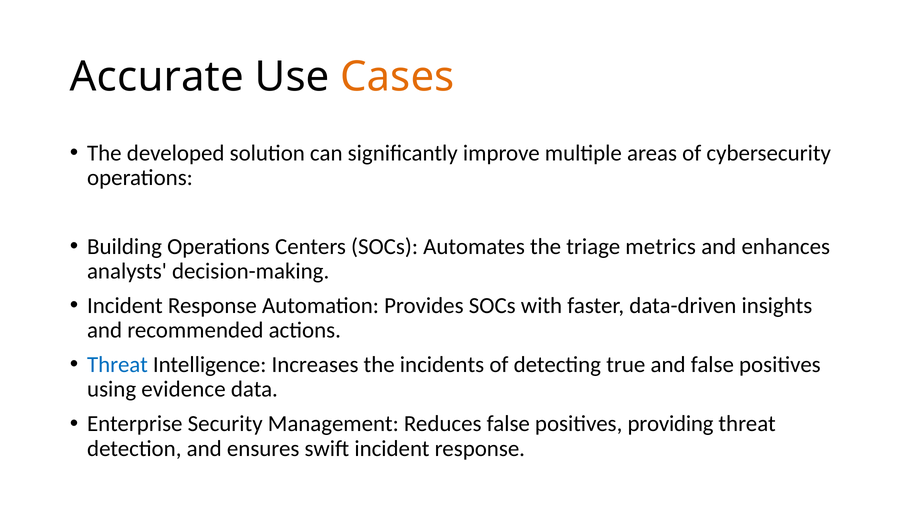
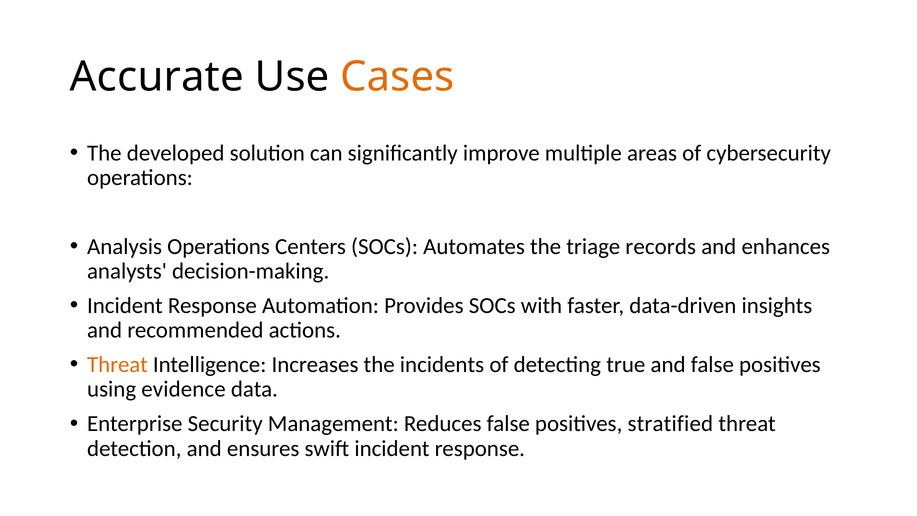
Building: Building -> Analysis (125, 246)
metrics: metrics -> records (661, 246)
Threat colour: blue -> orange (118, 364)
providing: providing -> stratified (670, 424)
